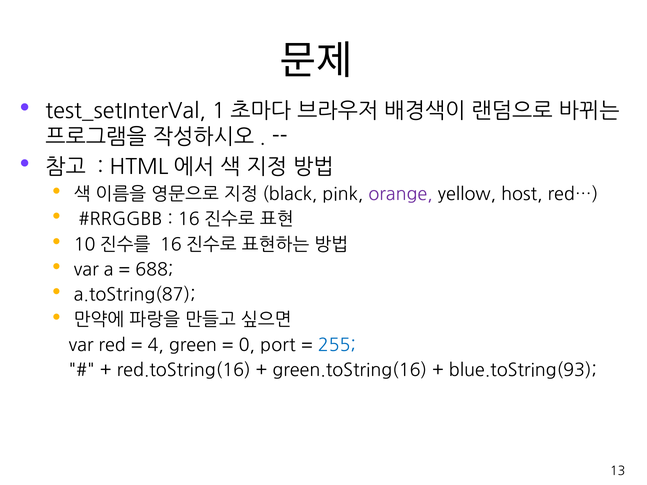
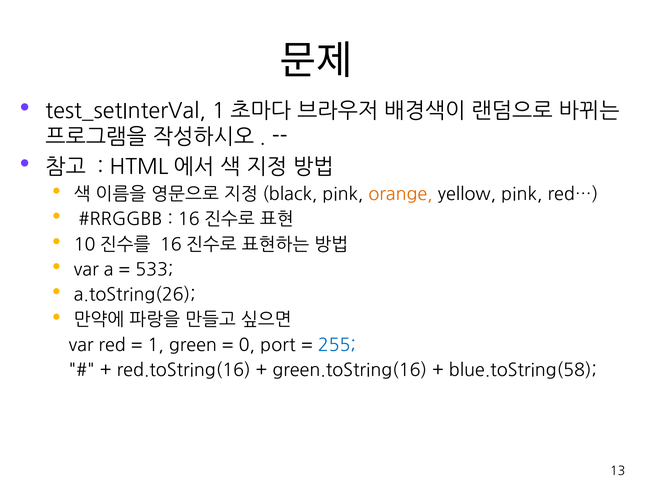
orange colour: purple -> orange (401, 194)
yellow host: host -> pink (522, 194)
688: 688 -> 533 (154, 270)
a.toString(87: a.toString(87 -> a.toString(26 (135, 295)
4: 4 -> 1 (156, 345)
blue.toString(93: blue.toString(93 -> blue.toString(58 (523, 371)
